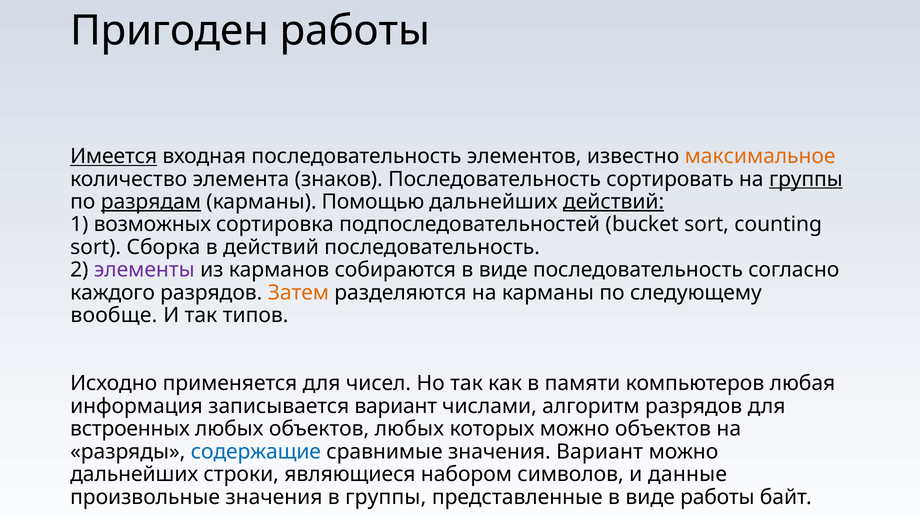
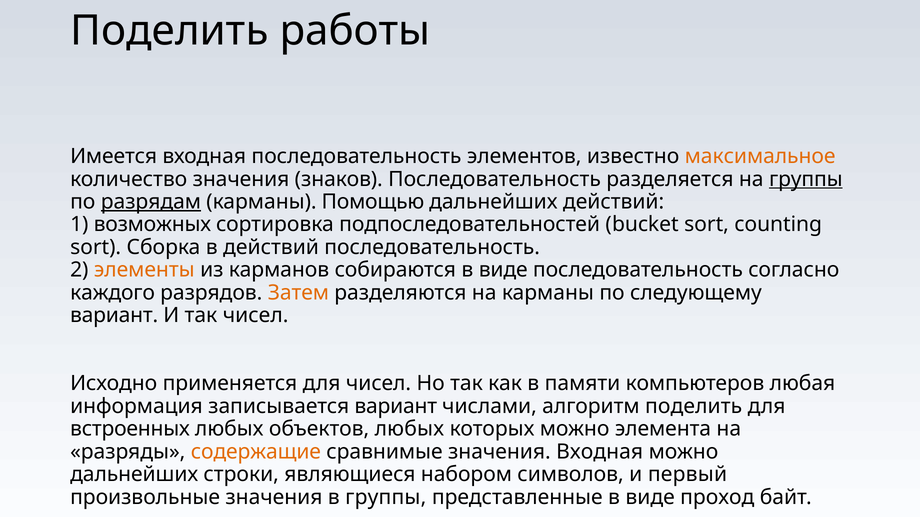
Пригоден: Пригоден -> Поделить (169, 31)
Имеется underline: present -> none (114, 156)
количество элемента: элемента -> значения (241, 179)
сортировать: сортировать -> разделяется (670, 179)
действий underline: present -> none (614, 202)
элементы colour: purple -> orange (144, 270)
вообще: вообще -> вариант (114, 316)
так типов: типов -> чисел (256, 316)
алгоритм разрядов: разрядов -> поделить (694, 407)
можно объектов: объектов -> элемента (663, 429)
содержащие colour: blue -> orange (256, 452)
значения Вариант: Вариант -> Входная (600, 452)
данные: данные -> первый (688, 475)
виде работы: работы -> проход (717, 498)
